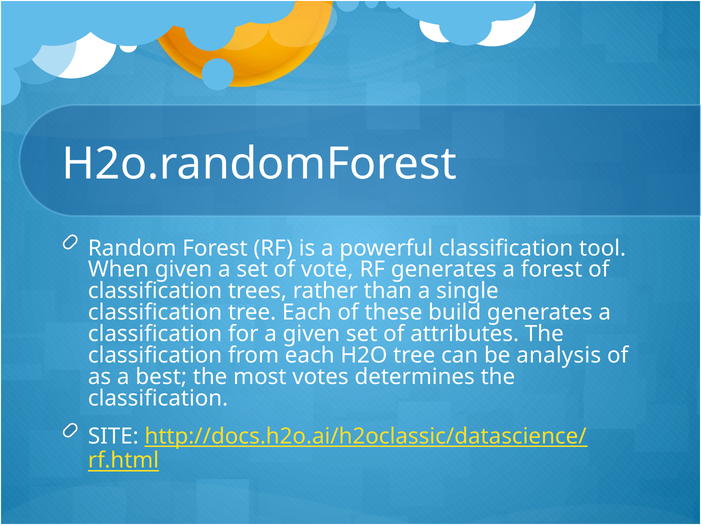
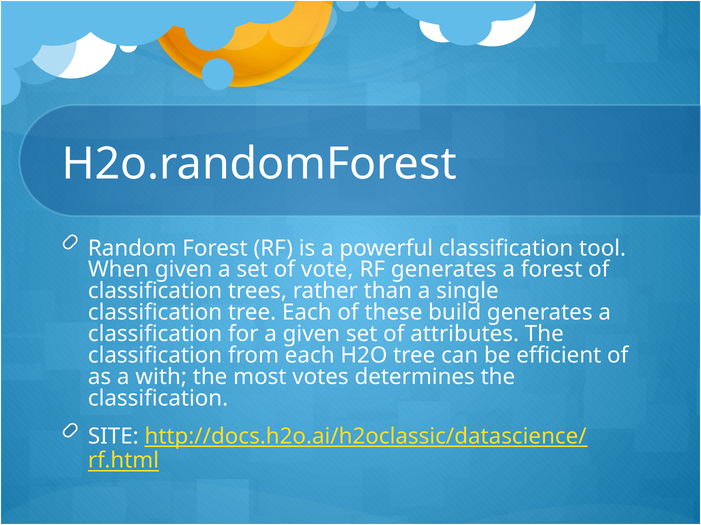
analysis: analysis -> efficient (559, 356)
best: best -> with (161, 377)
